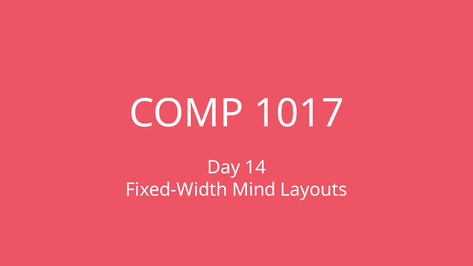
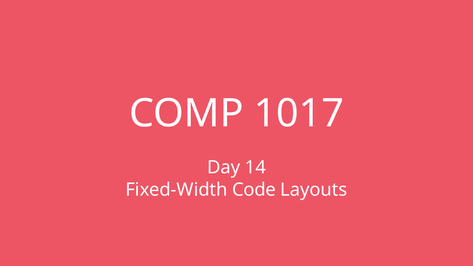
Mind: Mind -> Code (254, 190)
